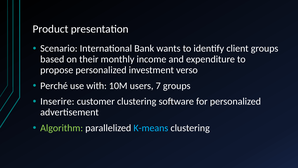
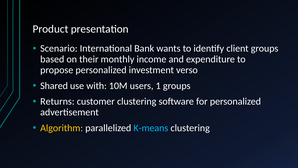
Perché: Perché -> Shared (54, 86)
7: 7 -> 1 (158, 86)
Inserire: Inserire -> Returns (57, 101)
Algorithm colour: light green -> yellow (62, 128)
